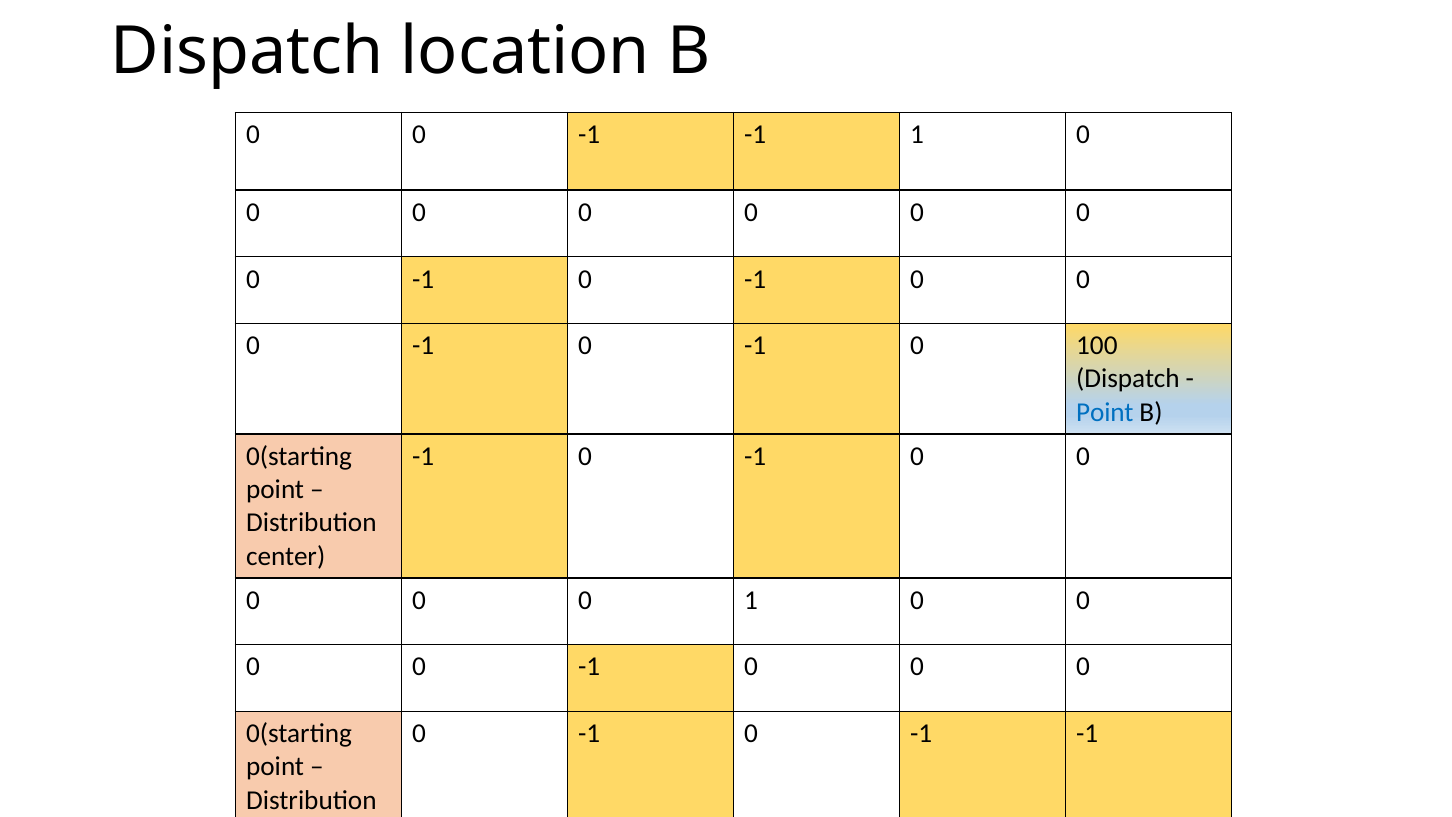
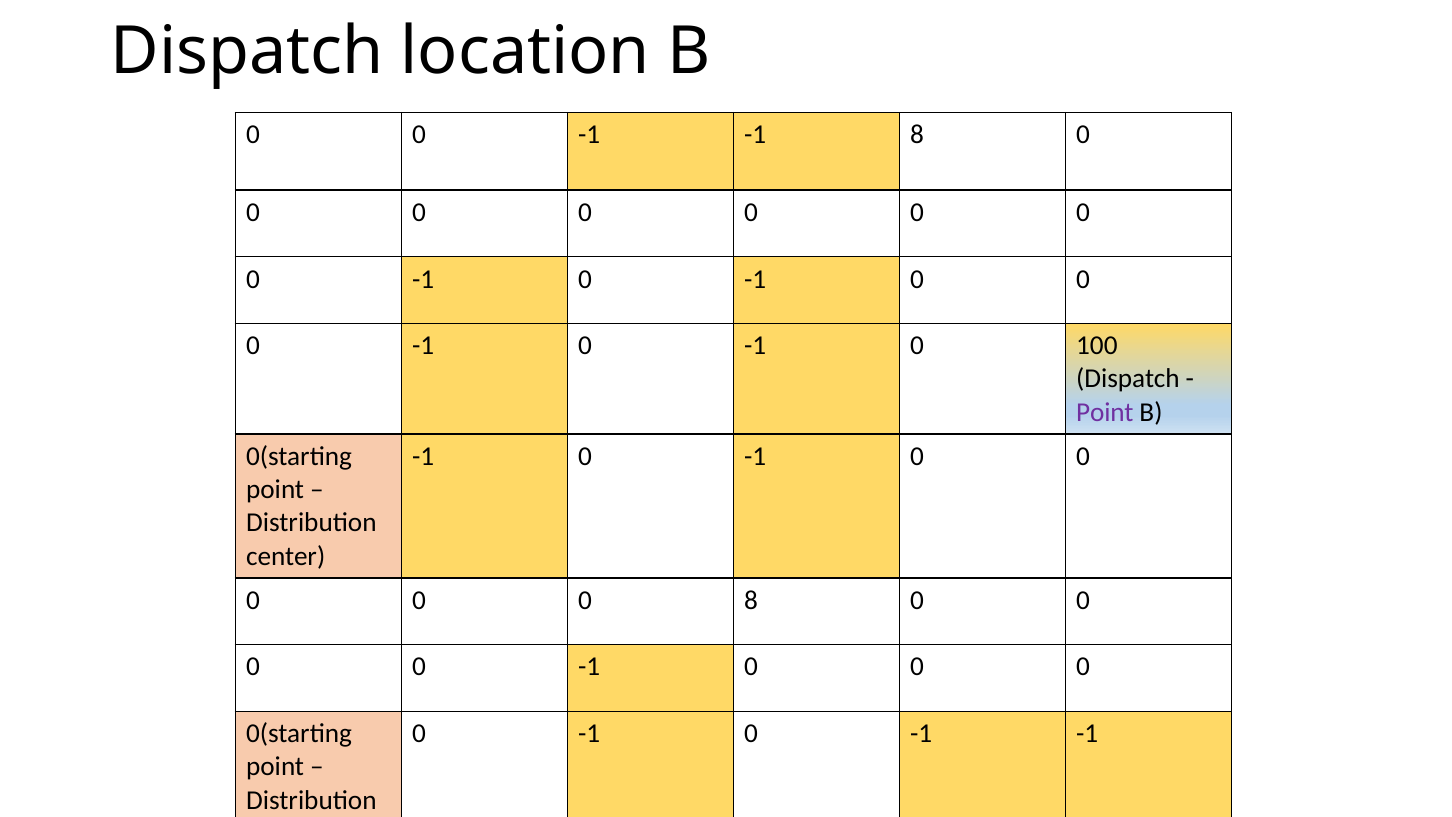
-1 1: 1 -> 8 (917, 135)
Point colour: blue -> purple (1105, 412)
0 1: 1 -> 8 (751, 600)
